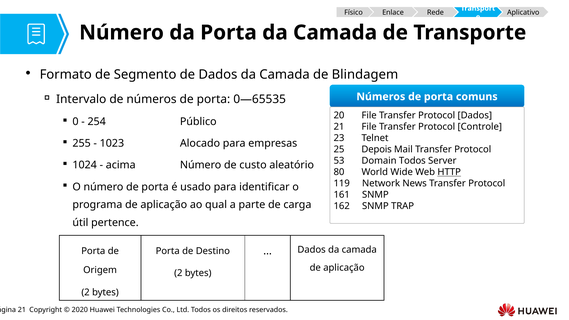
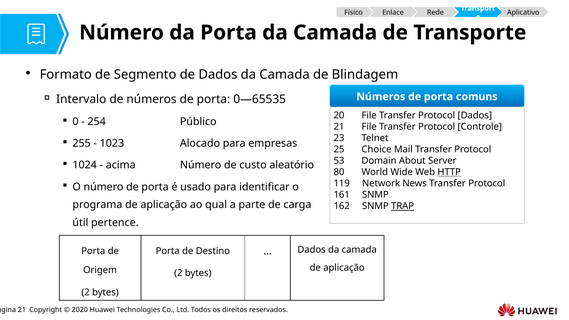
Depois: Depois -> Choice (377, 149)
Domain Todos: Todos -> About (412, 161)
TRAP underline: none -> present (403, 206)
